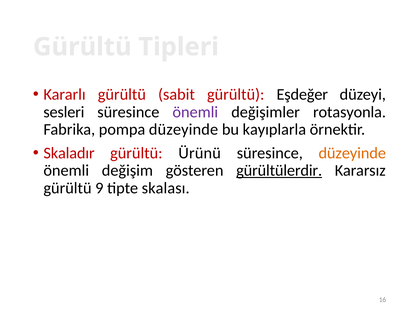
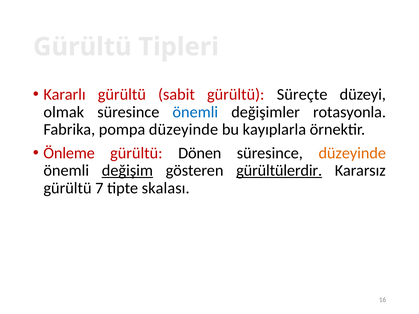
Eşdeğer: Eşdeğer -> Süreçte (302, 94)
sesleri: sesleri -> olmak (64, 112)
önemli colour: purple -> blue (195, 112)
Skaladır: Skaladır -> Önleme (69, 153)
Ürünü: Ürünü -> Dönen (200, 153)
değişim underline: none -> present (127, 171)
9: 9 -> 7 (99, 188)
